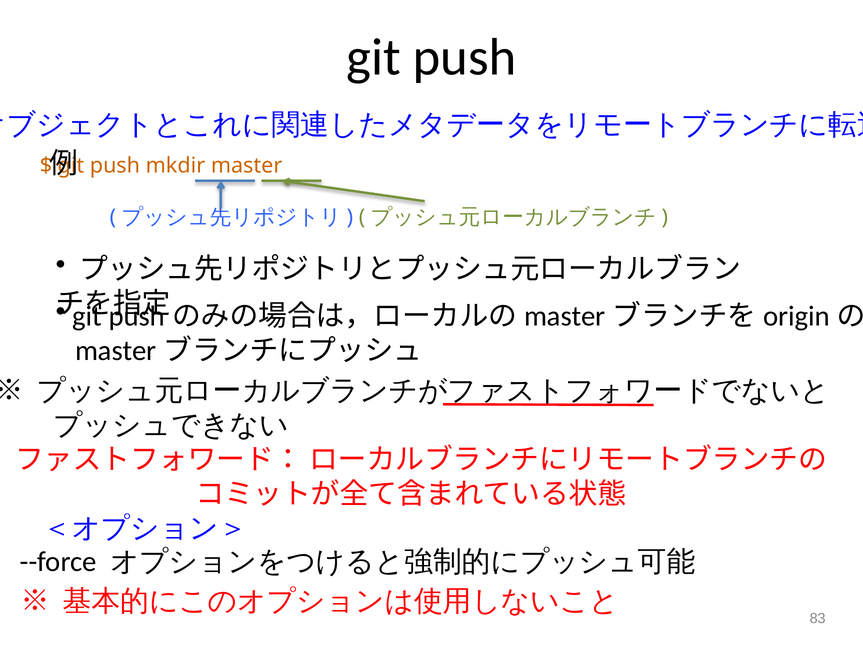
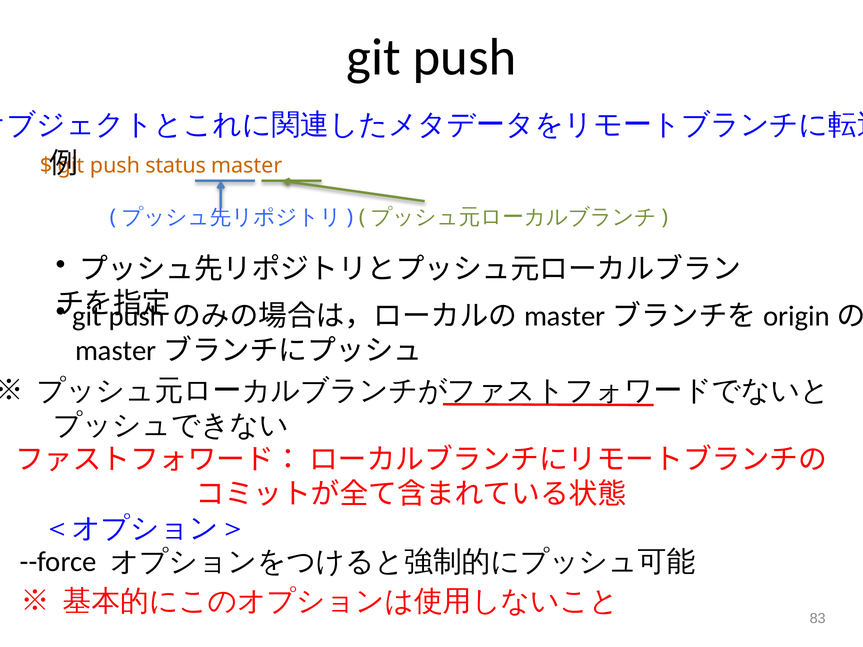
mkdir: mkdir -> status (176, 166)
